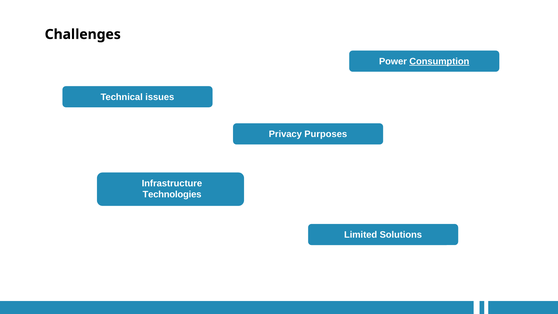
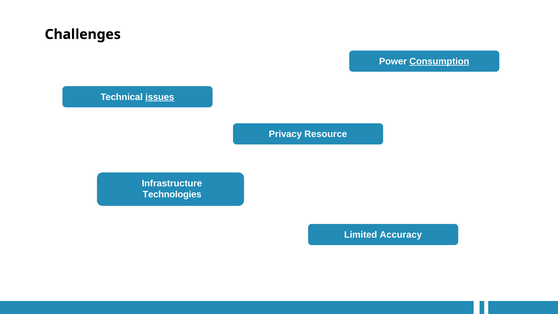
issues underline: none -> present (160, 97)
Purposes: Purposes -> Resource (326, 134)
Solutions: Solutions -> Accuracy (401, 235)
